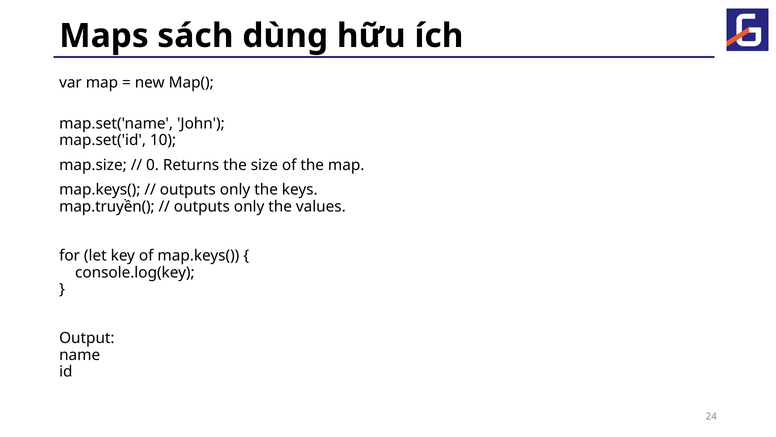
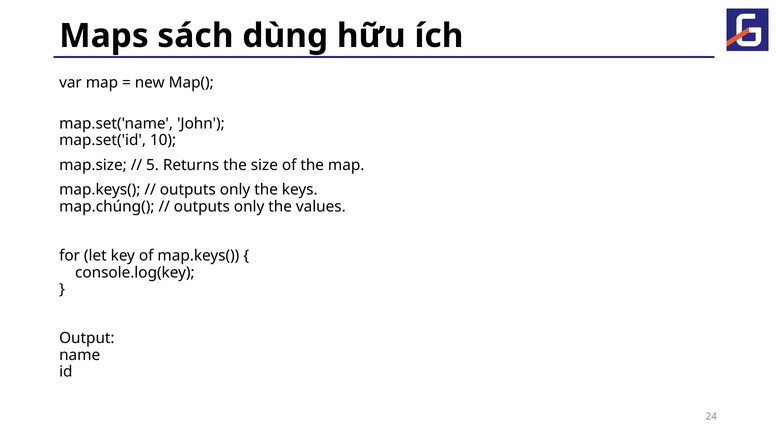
0: 0 -> 5 (153, 165)
map.truyền(: map.truyền( -> map.chúng( (107, 206)
